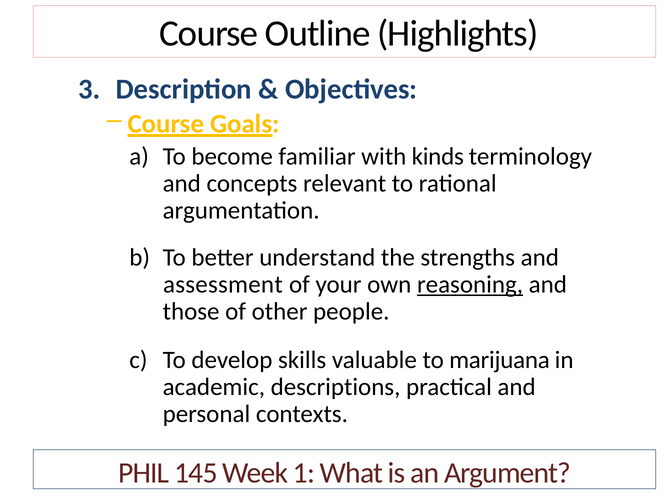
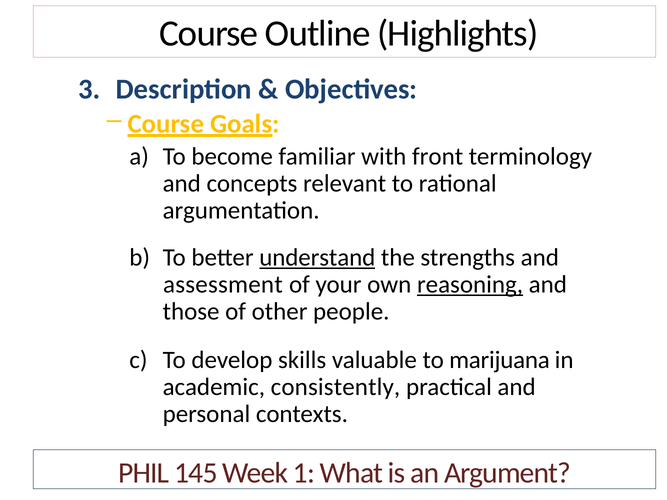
kinds: kinds -> front (438, 157)
understand underline: none -> present (317, 258)
descriptions: descriptions -> consistently (335, 387)
